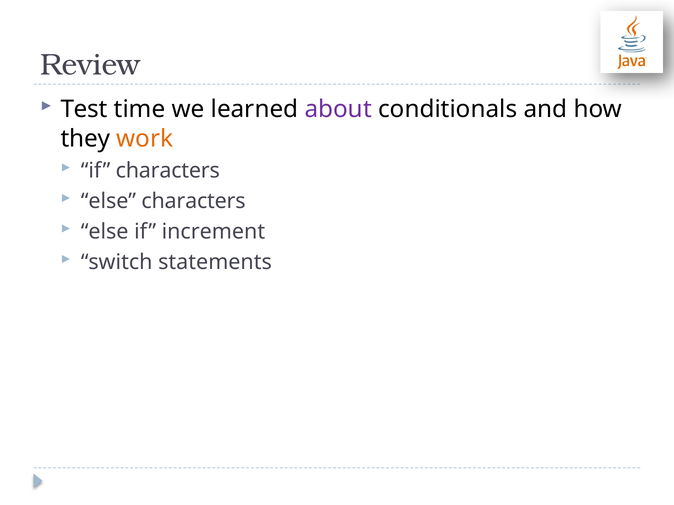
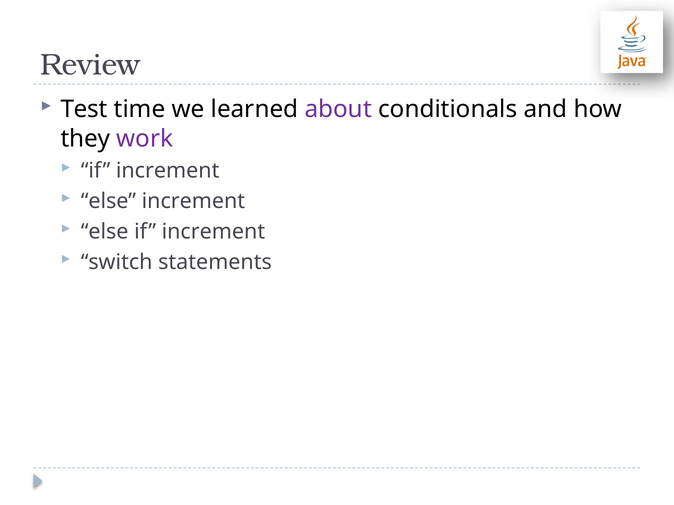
work colour: orange -> purple (145, 139)
characters: characters -> increment (168, 171)
else characters: characters -> increment (193, 201)
